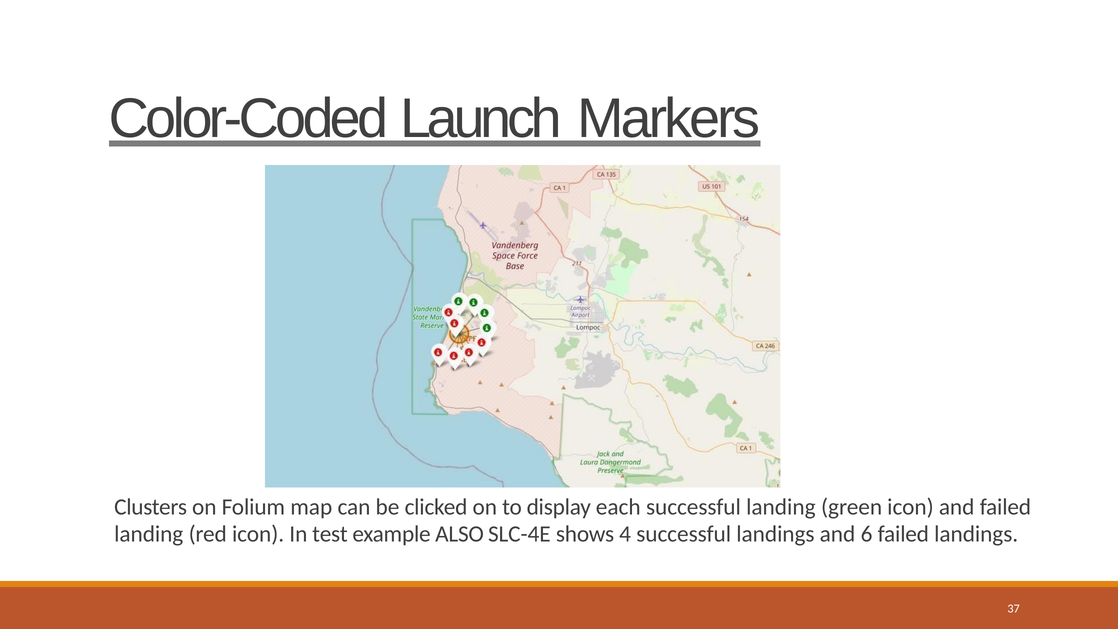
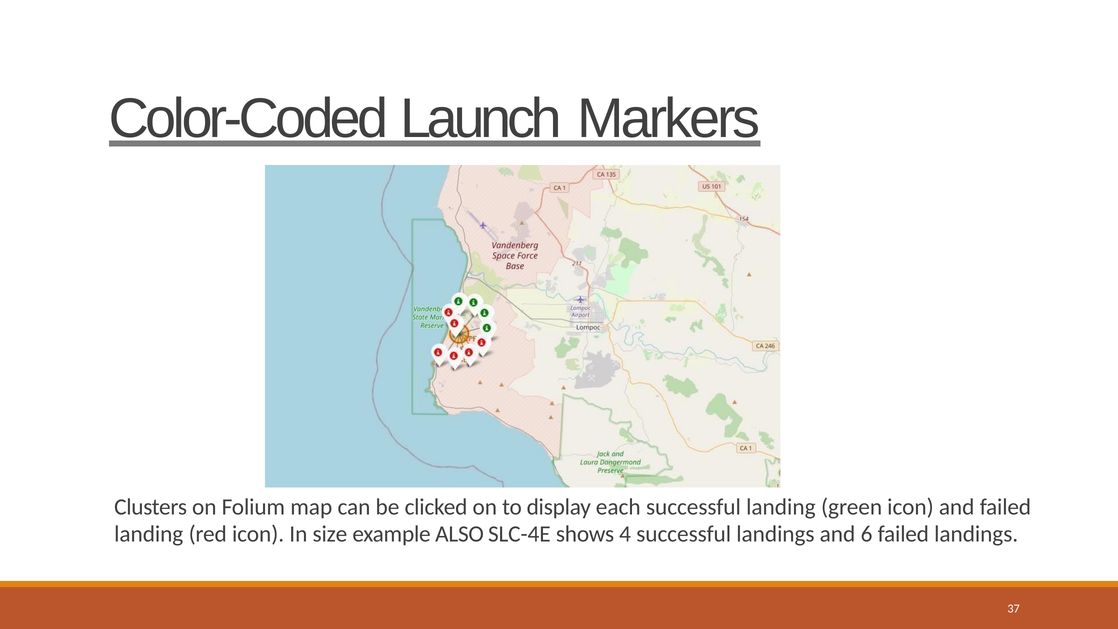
test: test -> size (330, 534)
